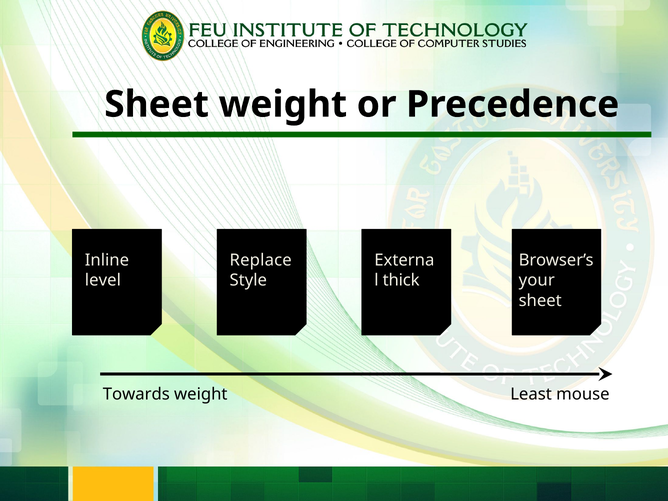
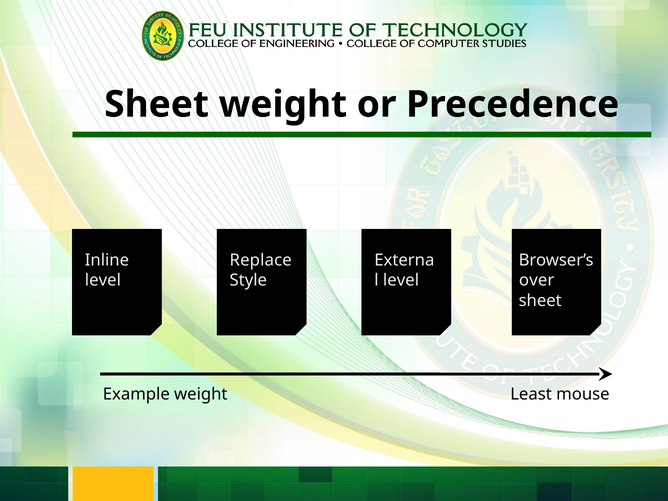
thick: thick -> level (401, 280)
your: your -> over (537, 280)
Towards: Towards -> Example (136, 394)
